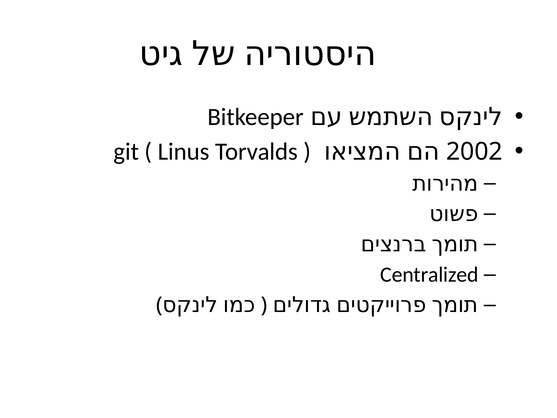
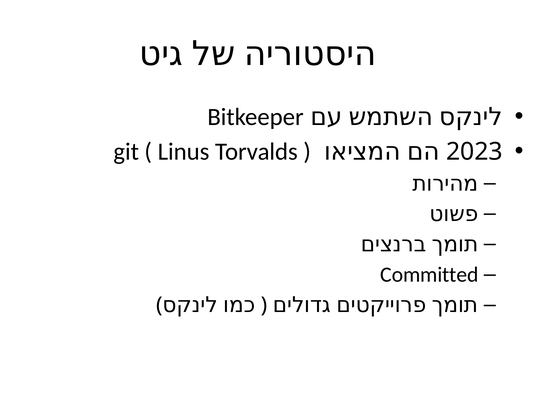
2002: 2002 -> 2023 (474, 152)
Centralized: Centralized -> Committed (429, 275)
